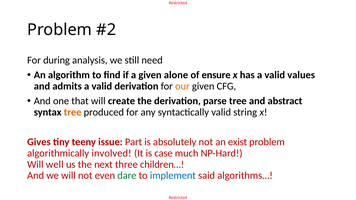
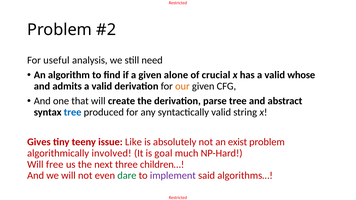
during: during -> useful (56, 60)
ensure: ensure -> crucial (216, 75)
values: values -> whose (301, 75)
tree colour: orange -> blue (73, 112)
Part: Part -> Like (133, 142)
case: case -> goal (163, 153)
well: well -> free (55, 165)
implement colour: blue -> purple (173, 176)
